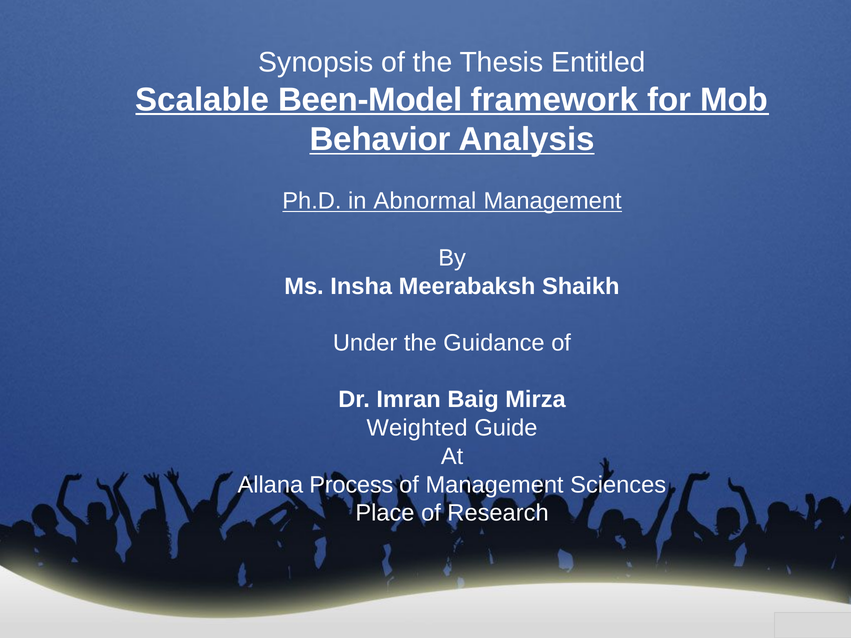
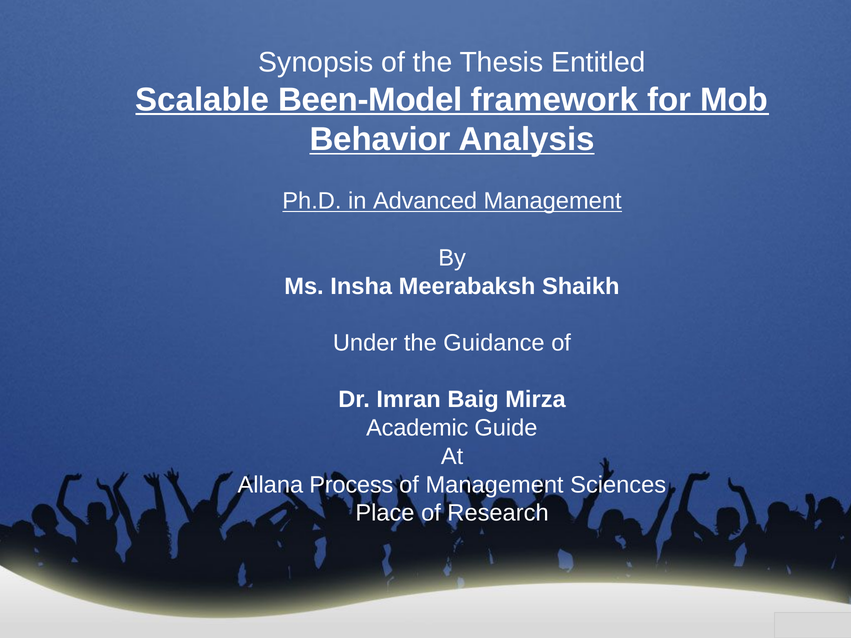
Abnormal: Abnormal -> Advanced (425, 201)
Weighted: Weighted -> Academic (417, 428)
